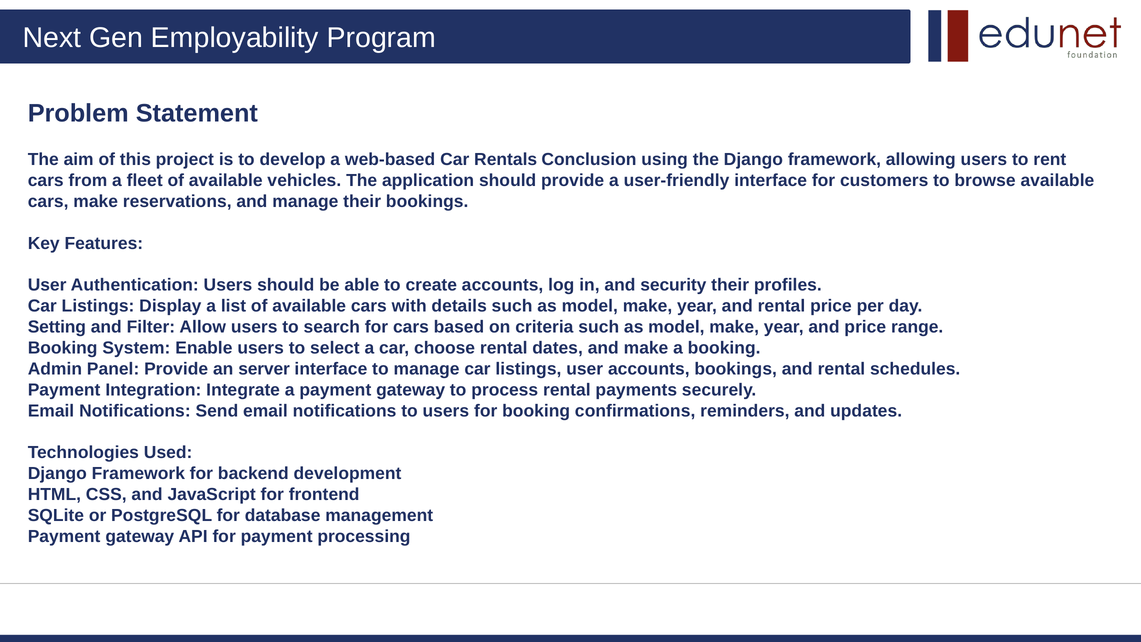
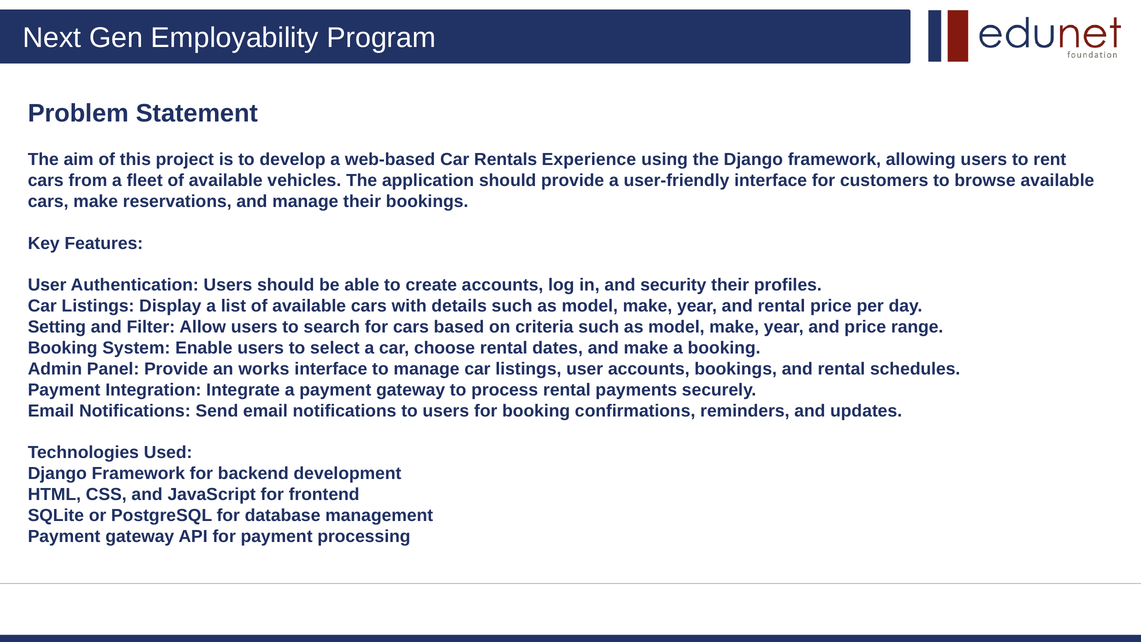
Conclusion: Conclusion -> Experience (589, 160)
server: server -> works (264, 369)
